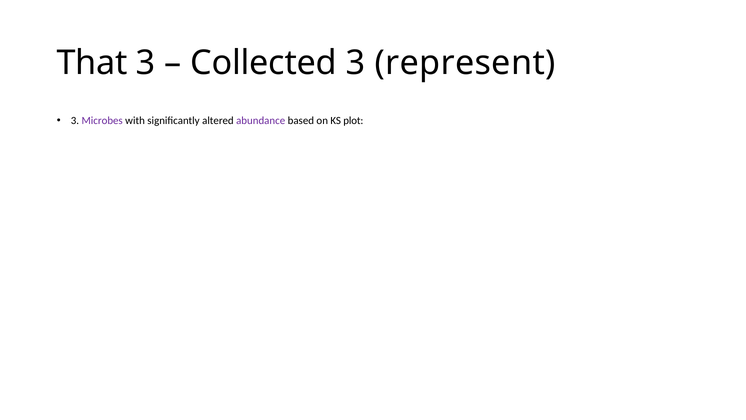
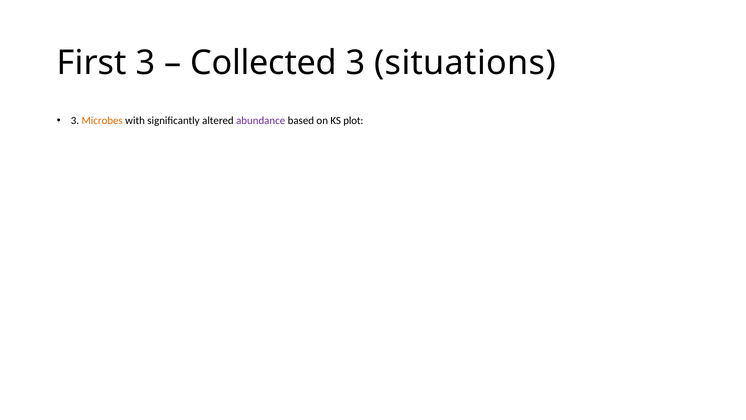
That: That -> First (92, 63)
represent: represent -> situations (465, 63)
Microbes colour: purple -> orange (102, 120)
